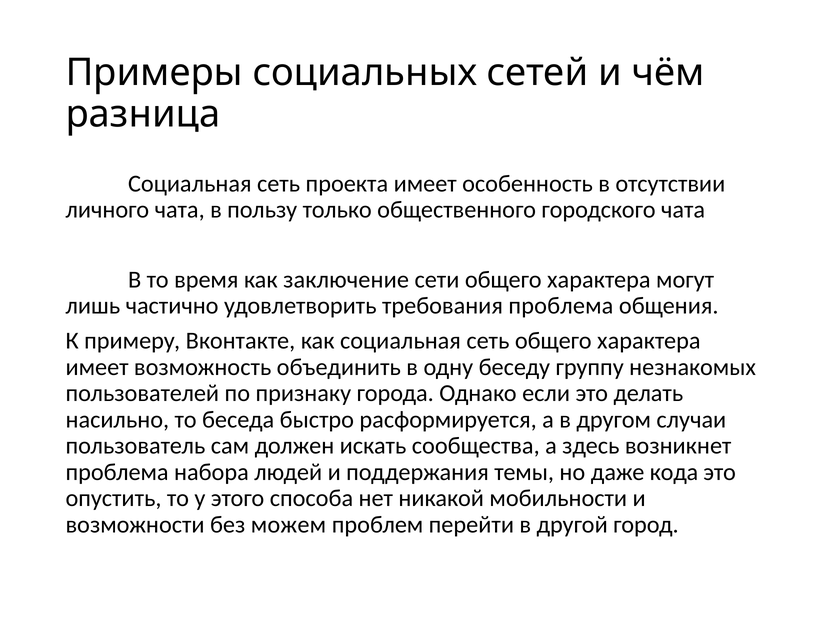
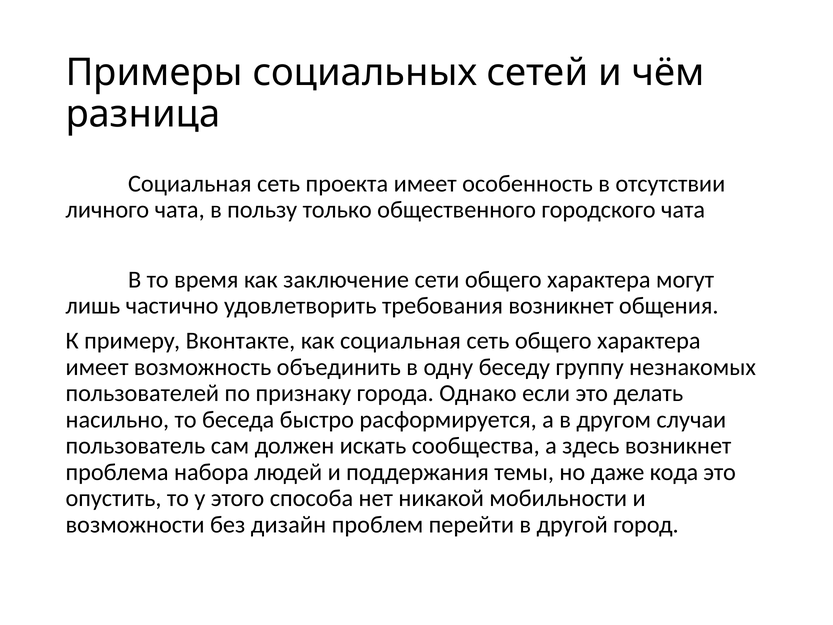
требования проблема: проблема -> возникнет (561, 306)
можем: можем -> дизайн (289, 524)
